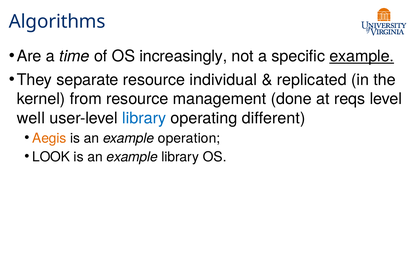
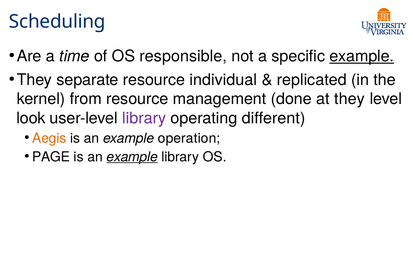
Algorithms: Algorithms -> Scheduling (57, 22)
increasingly: increasingly -> responsible (183, 56)
at reqs: reqs -> they (350, 99)
well: well -> look (31, 118)
library colour: blue -> purple (144, 118)
LOOK: LOOK -> PAGE (51, 157)
example underline: none -> present (132, 157)
